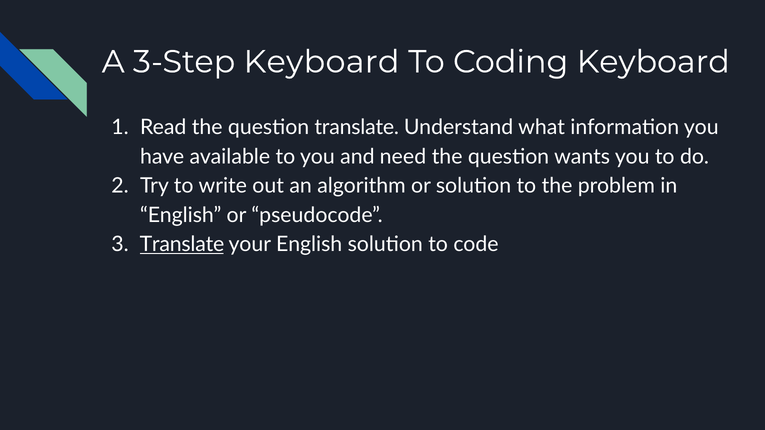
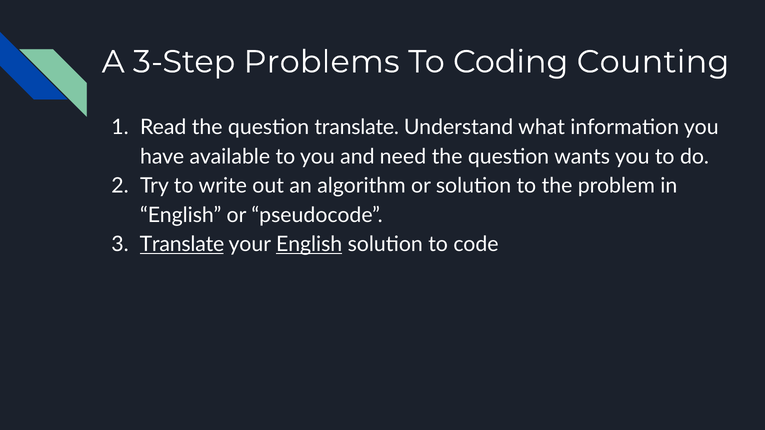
3-Step Keyboard: Keyboard -> Problems (322, 62)
Coding Keyboard: Keyboard -> Counting (653, 62)
English underline: none -> present (309, 245)
